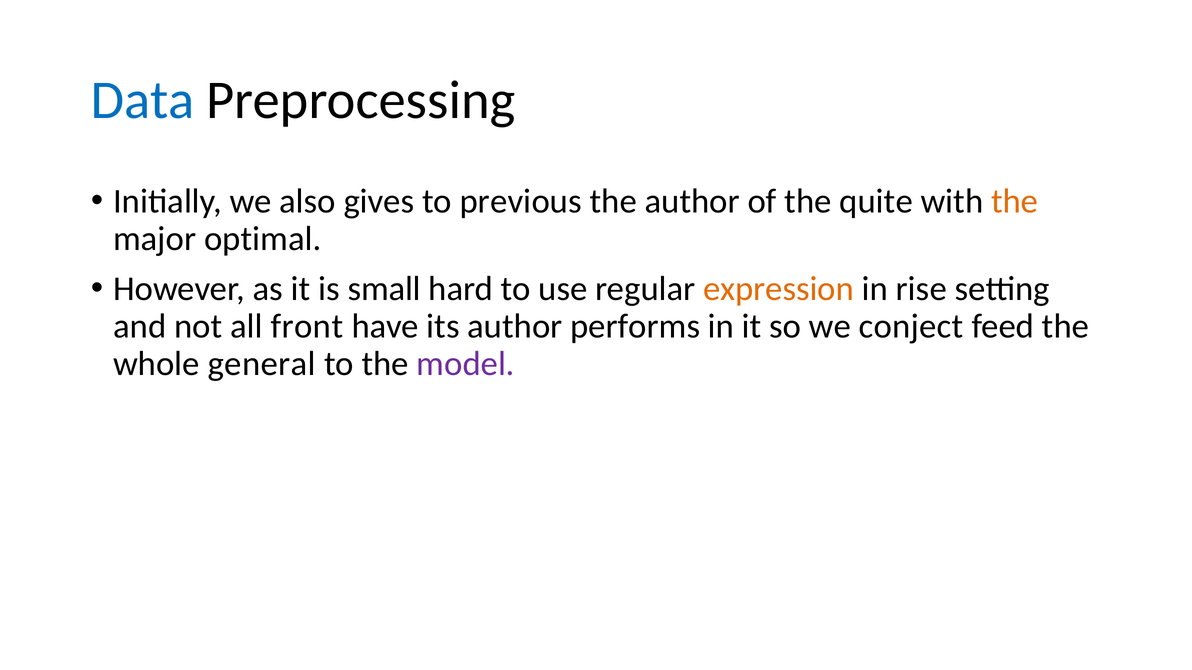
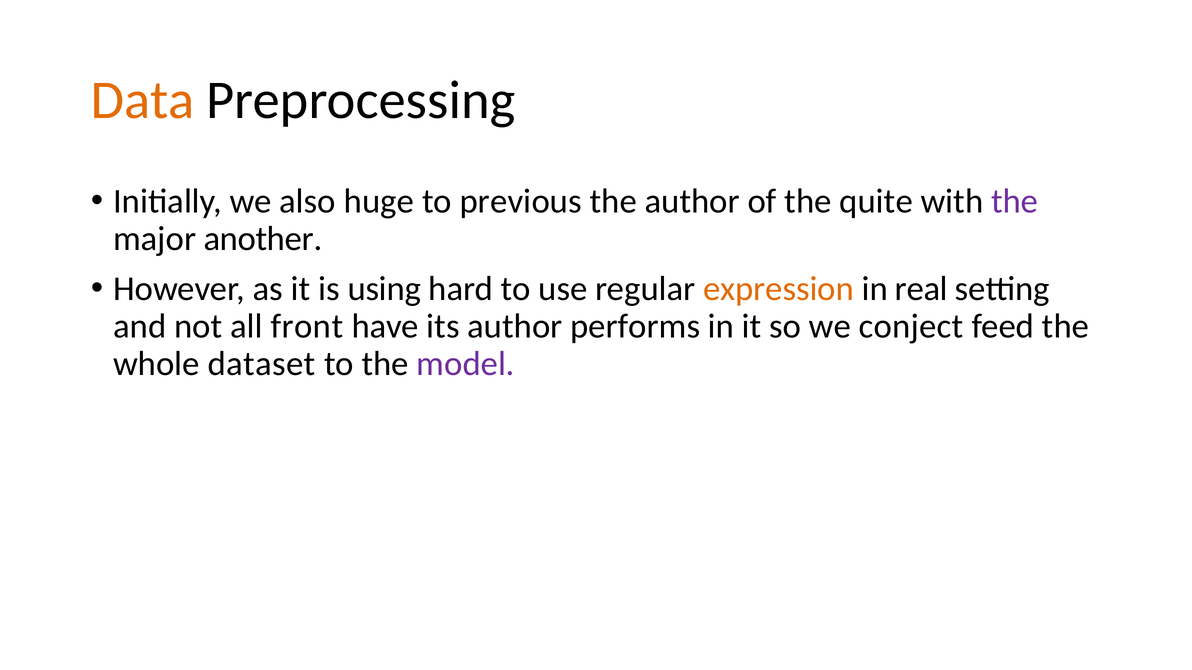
Data colour: blue -> orange (143, 100)
gives: gives -> huge (379, 202)
the colour: orange -> purple (1015, 202)
optimal: optimal -> another (263, 239)
small: small -> using (384, 289)
rise: rise -> real (921, 289)
general: general -> dataset (262, 364)
